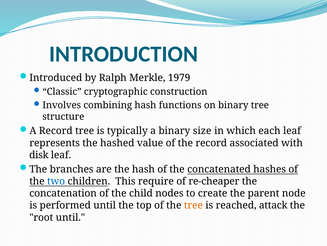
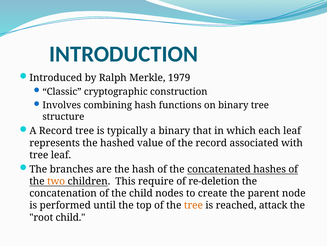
size: size -> that (202, 131)
disk: disk -> tree (39, 155)
two colour: blue -> orange (56, 181)
re-cheaper: re-cheaper -> re-deletion (214, 181)
root until: until -> child (70, 217)
